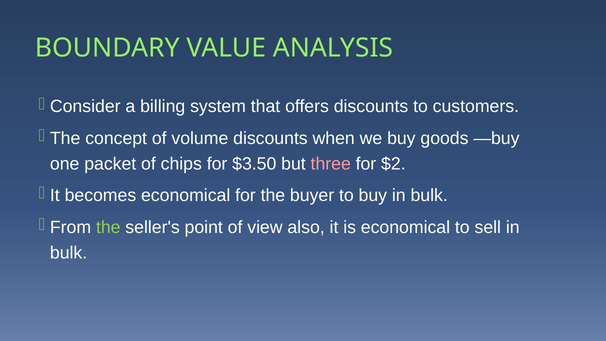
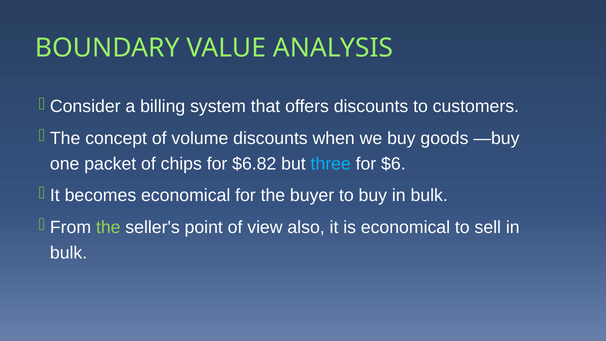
$3.50: $3.50 -> $6.82 (254, 164)
three colour: pink -> light blue (331, 164)
$2: $2 -> $6 (393, 164)
